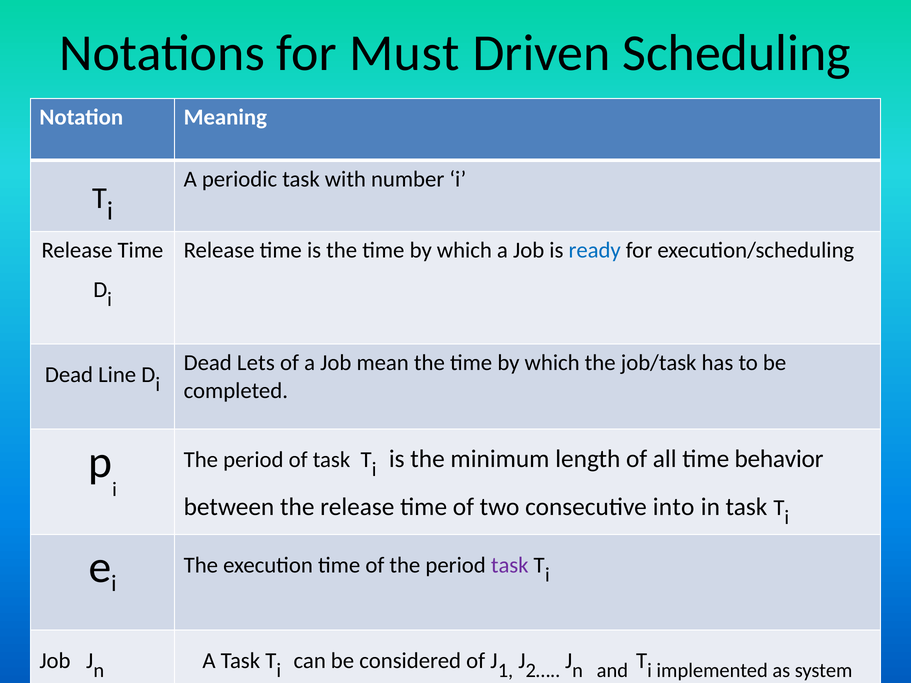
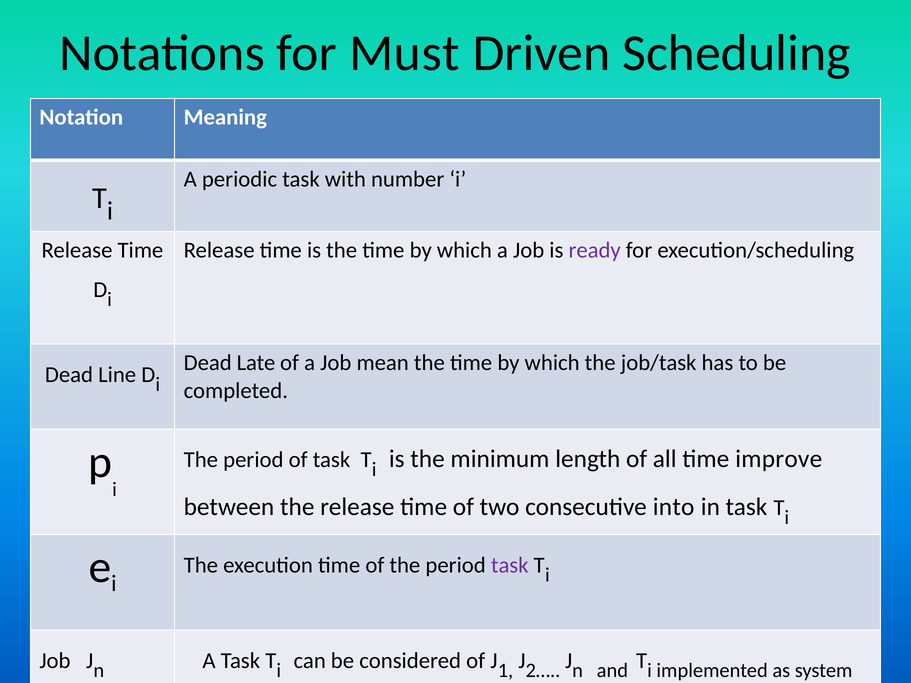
ready colour: blue -> purple (595, 250)
Lets: Lets -> Late (256, 363)
behavior: behavior -> improve (779, 459)
